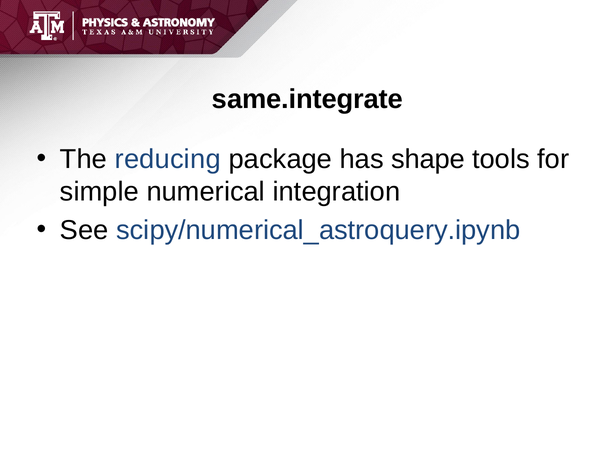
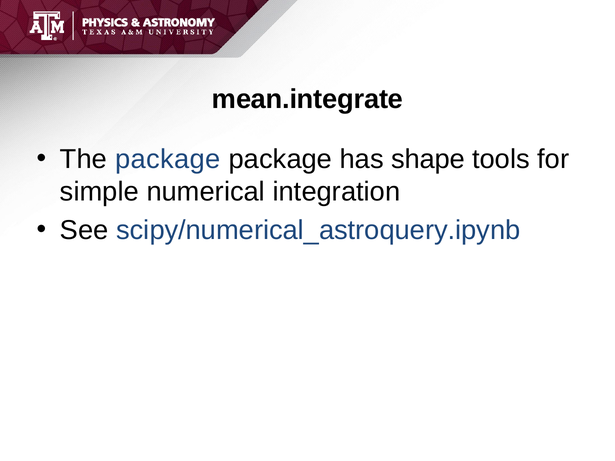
same.integrate: same.integrate -> mean.integrate (308, 99)
The reducing: reducing -> package (168, 159)
